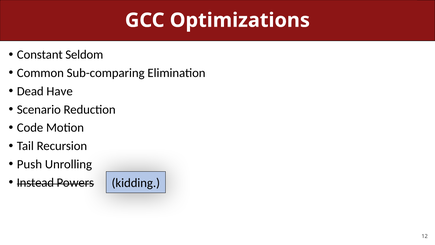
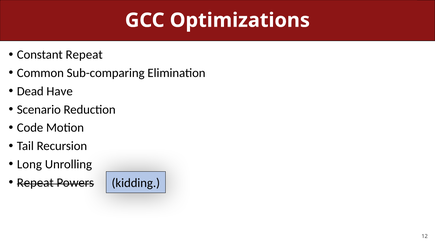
Constant Seldom: Seldom -> Repeat (84, 55)
Push: Push -> Long (29, 164)
Instead: Instead -> Repeat (35, 182)
